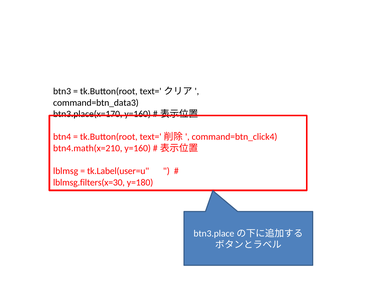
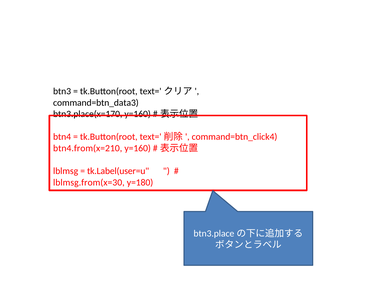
btn4.math(x=210: btn4.math(x=210 -> btn4.from(x=210 (88, 148)
lblmsg.filters(x=30: lblmsg.filters(x=30 -> lblmsg.from(x=30 (89, 182)
